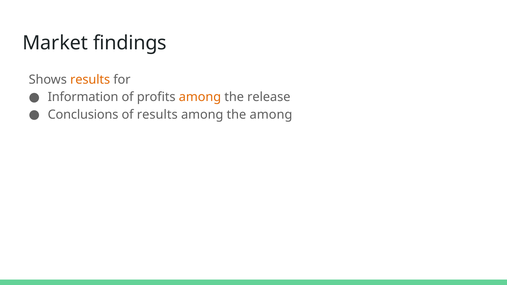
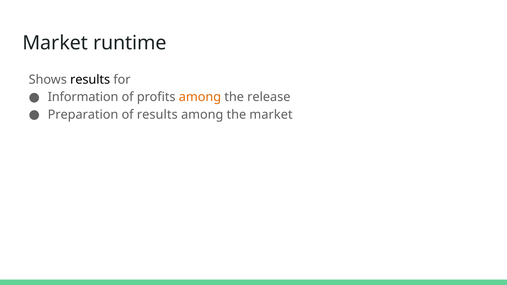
findings: findings -> runtime (130, 43)
results colour: orange -> black (90, 80)
Conclusions: Conclusions -> Preparation (83, 115)
the among: among -> market (271, 115)
